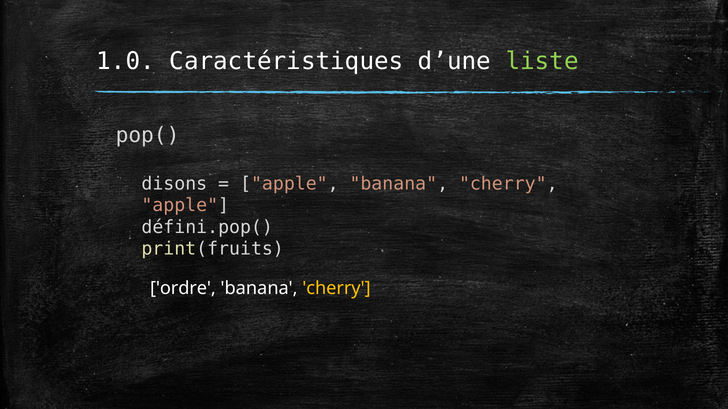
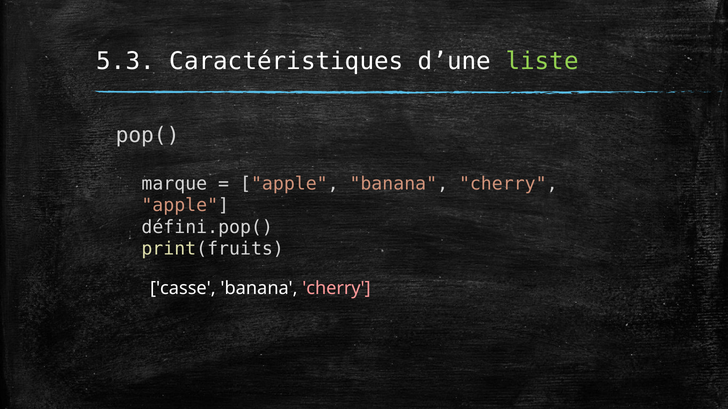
1.0: 1.0 -> 5.3 (126, 61)
disons: disons -> marque (174, 184)
ordre: ordre -> casse (183, 288)
cherry colour: yellow -> pink (336, 288)
